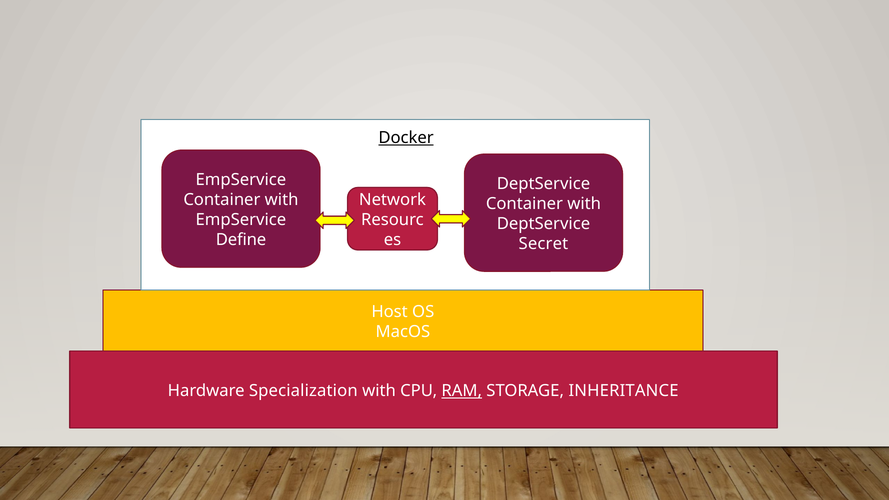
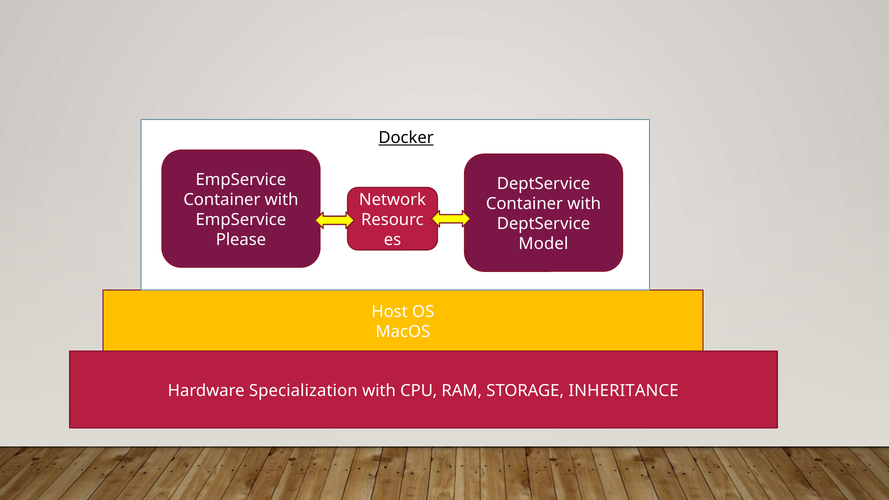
Define: Define -> Please (241, 240)
Secret: Secret -> Model (543, 244)
RAM underline: present -> none (462, 391)
